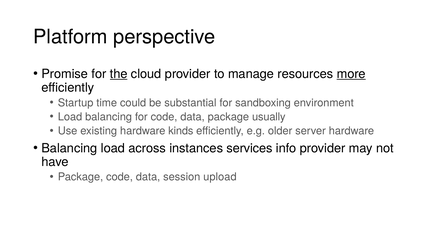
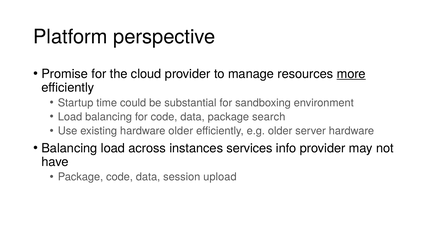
the underline: present -> none (119, 74)
usually: usually -> search (269, 117)
hardware kinds: kinds -> older (181, 131)
